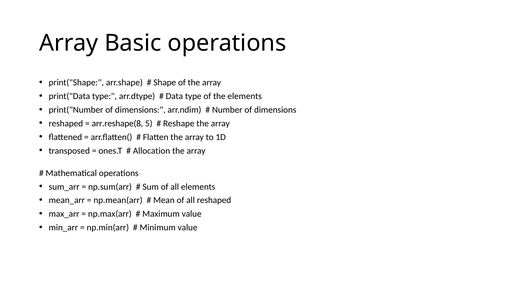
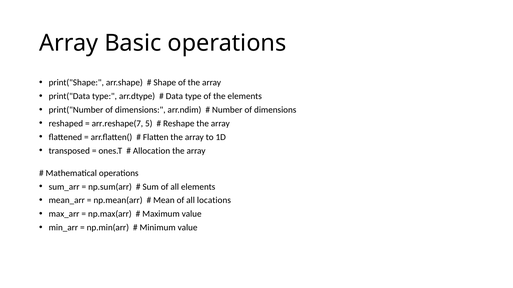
arr.reshape(8: arr.reshape(8 -> arr.reshape(7 (117, 124)
all reshaped: reshaped -> locations (214, 201)
